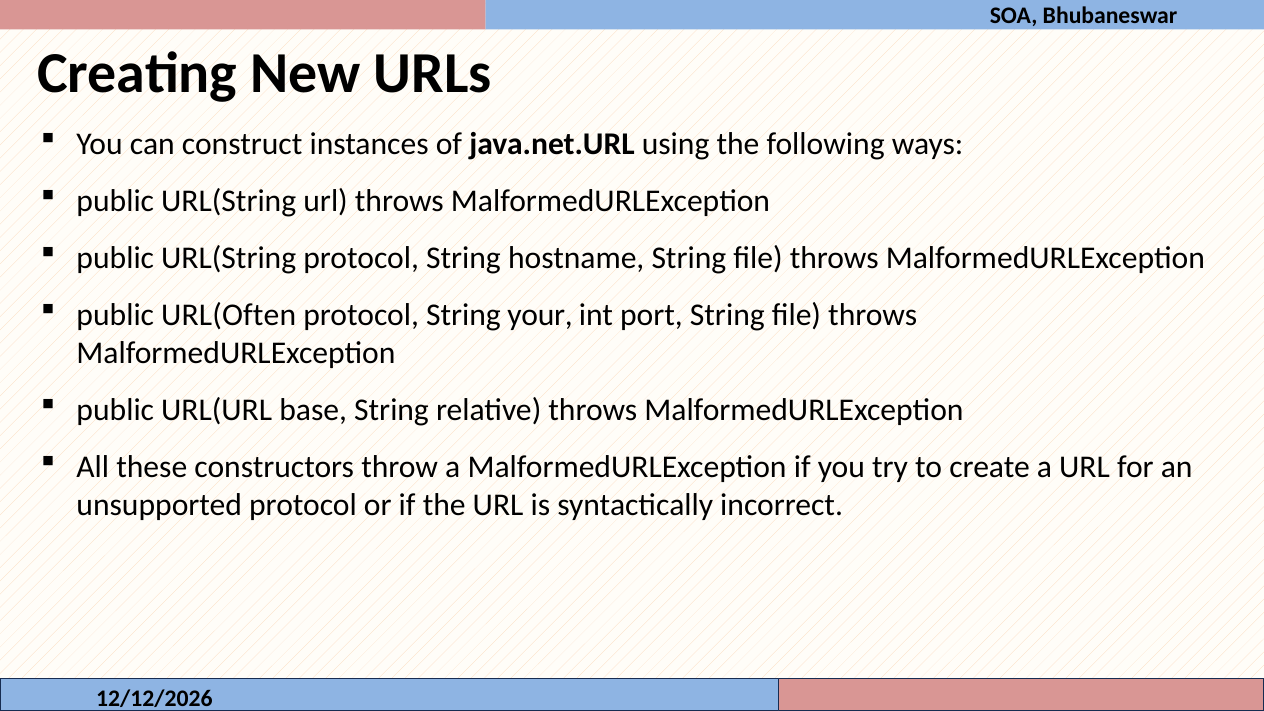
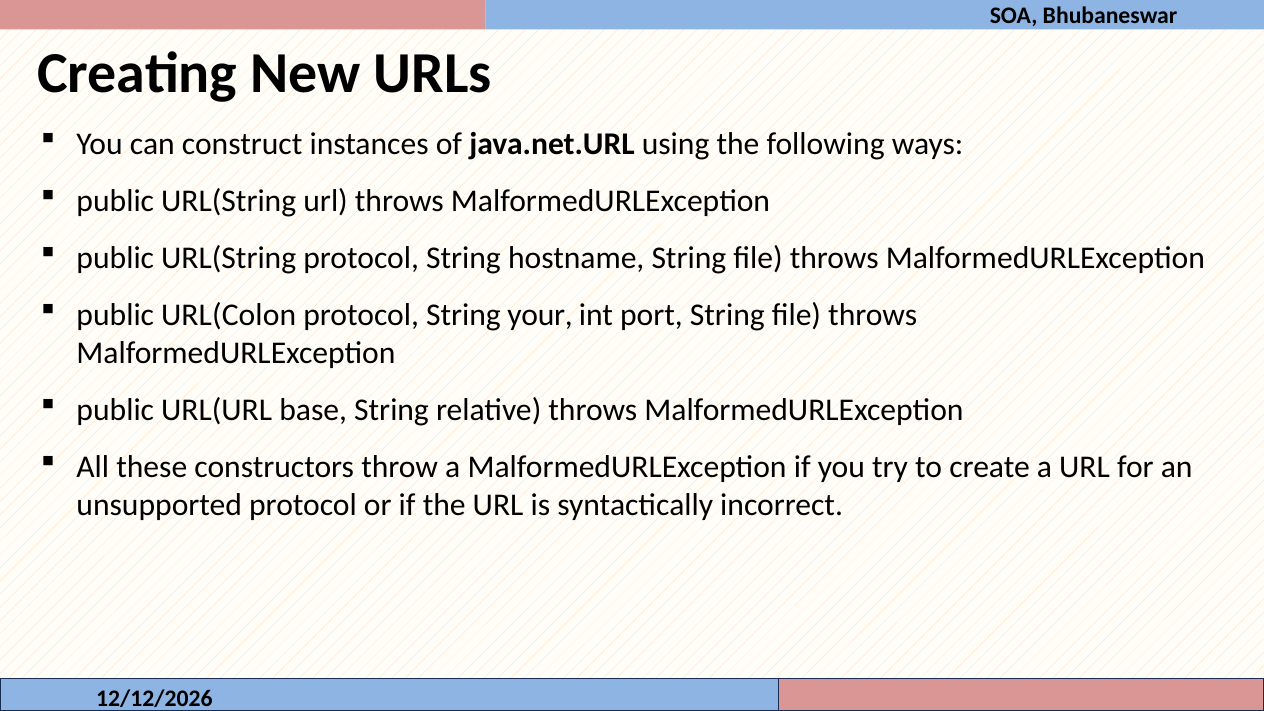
URL(Often: URL(Often -> URL(Colon (229, 316)
